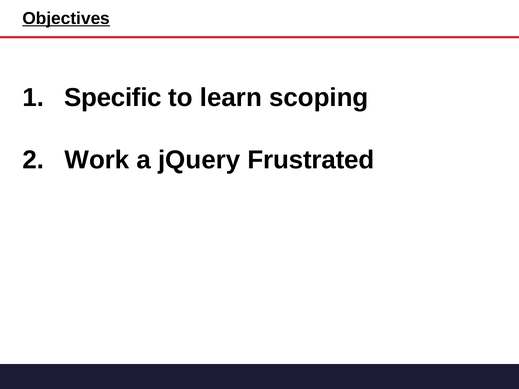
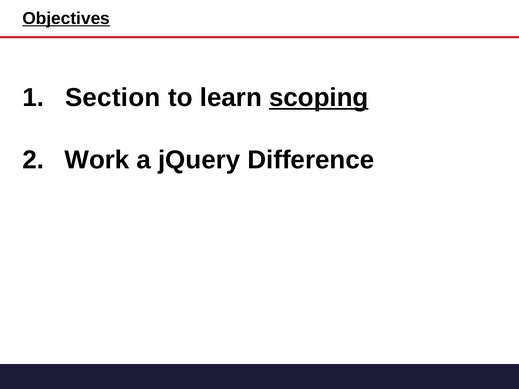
Specific: Specific -> Section (113, 98)
scoping underline: none -> present (319, 98)
Frustrated: Frustrated -> Difference (311, 160)
